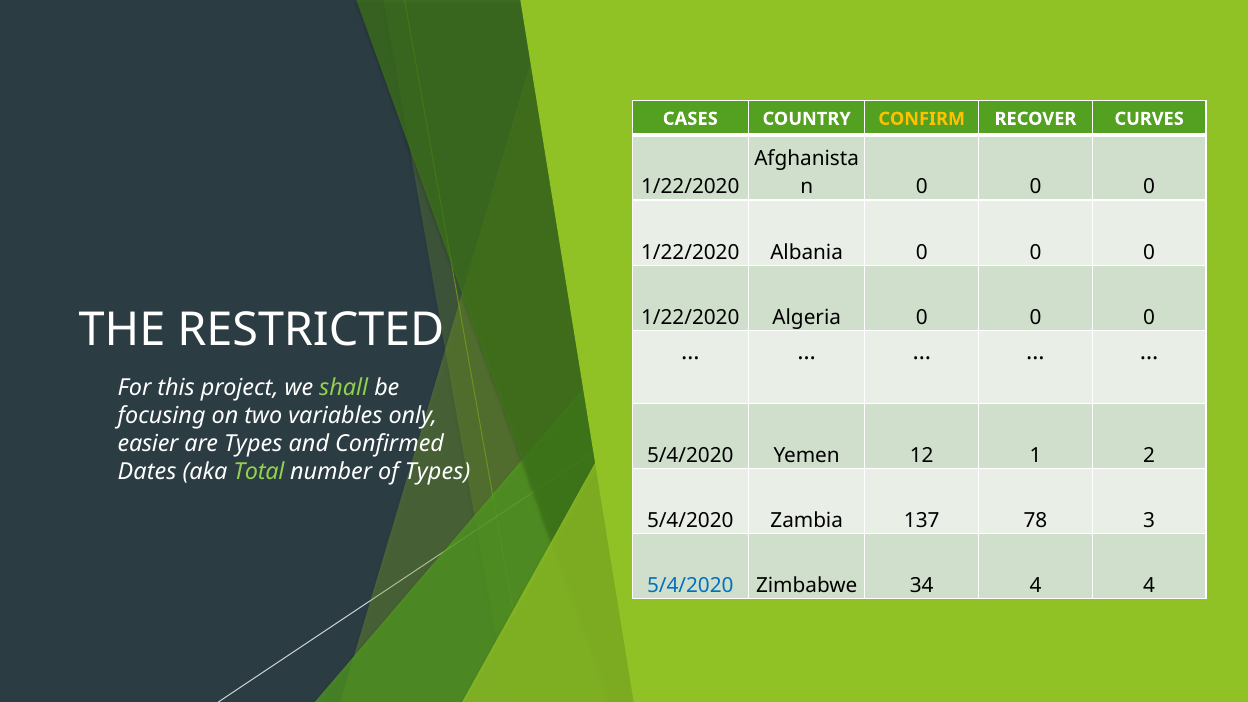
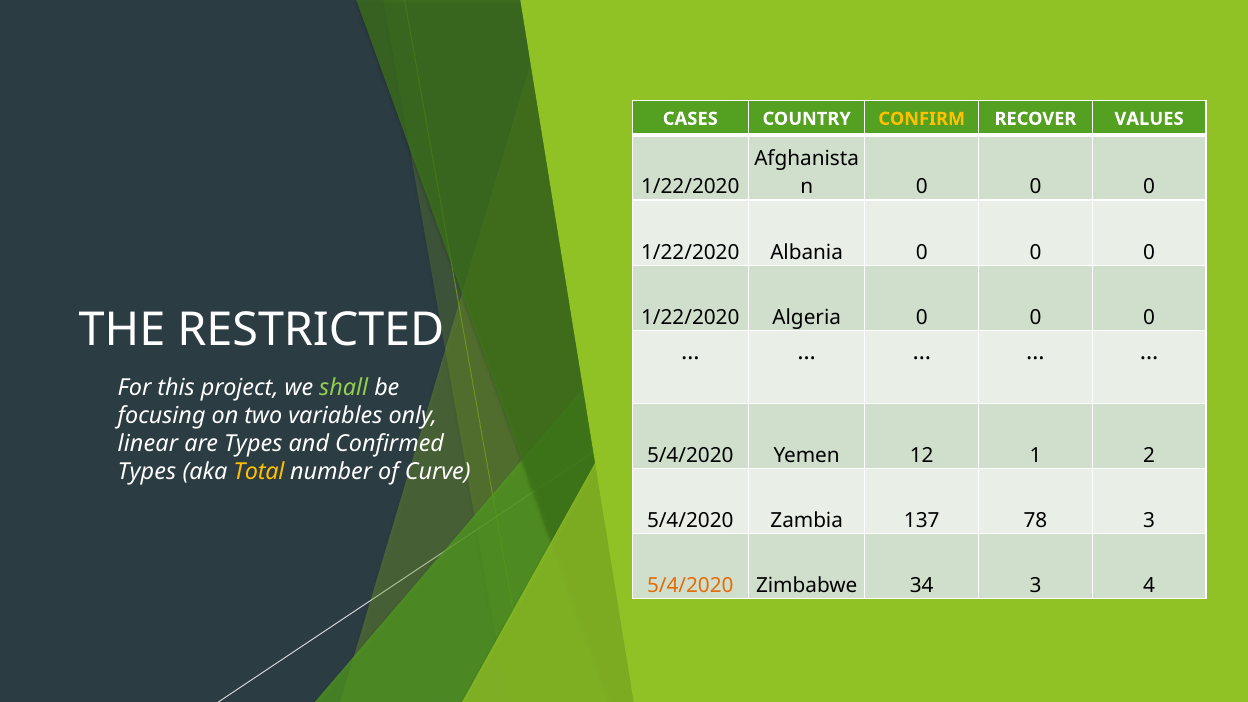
CURVES: CURVES -> VALUES (1149, 119)
easier: easier -> linear (148, 444)
Dates: Dates -> Types (147, 472)
Total colour: light green -> yellow (259, 472)
of Types: Types -> Curve (438, 472)
5/4/2020 colour: blue -> orange (690, 586)
34 4: 4 -> 3 (1035, 586)
